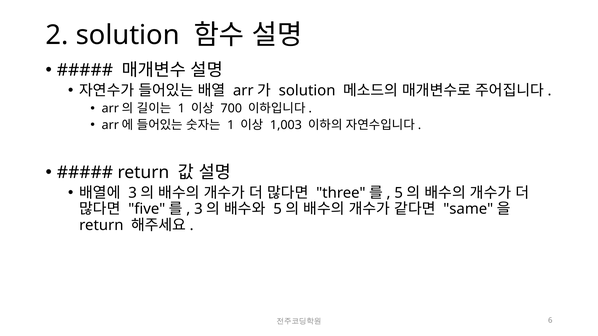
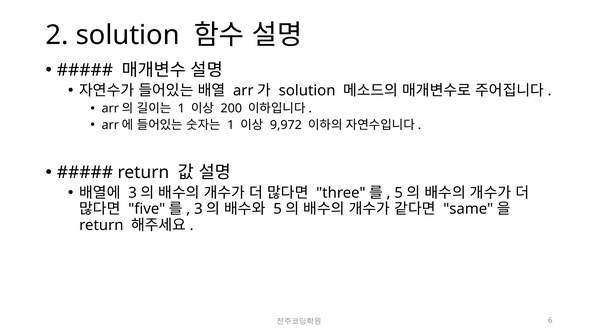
700: 700 -> 200 (231, 109)
1,003: 1,003 -> 9,972 (286, 125)
